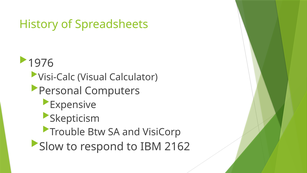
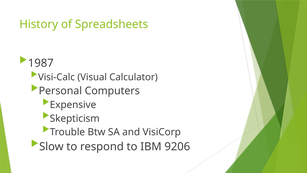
1976: 1976 -> 1987 (41, 63)
2162: 2162 -> 9206 (177, 146)
